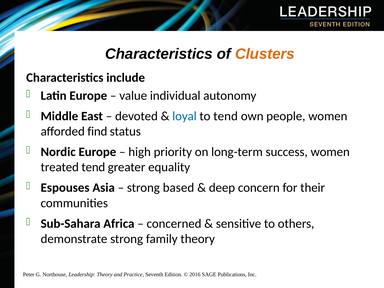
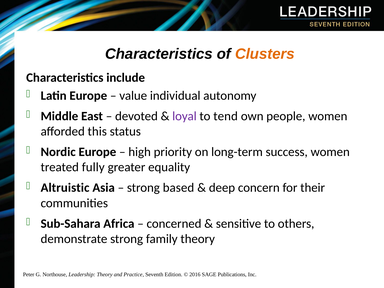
loyal colour: blue -> purple (184, 116)
find: find -> this (97, 131)
treated tend: tend -> fully (93, 167)
Espouses: Espouses -> Altruistic (65, 188)
